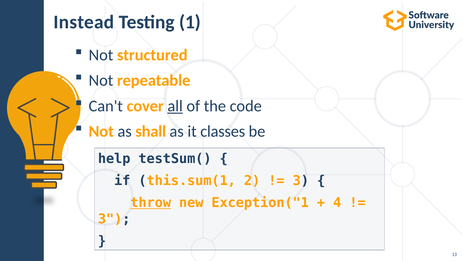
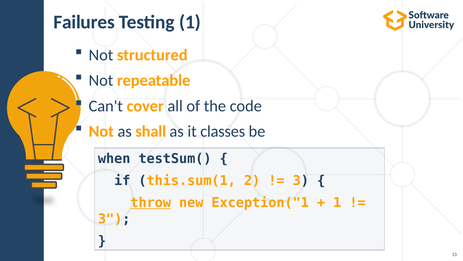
Instead: Instead -> Failures (84, 22)
all underline: present -> none (175, 106)
help: help -> when (114, 158)
4: 4 -> 1 (337, 202)
